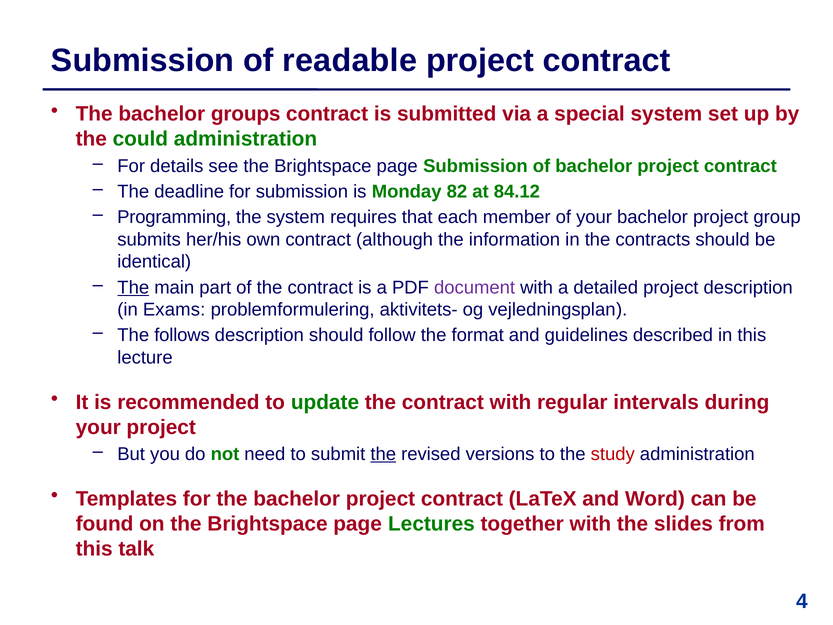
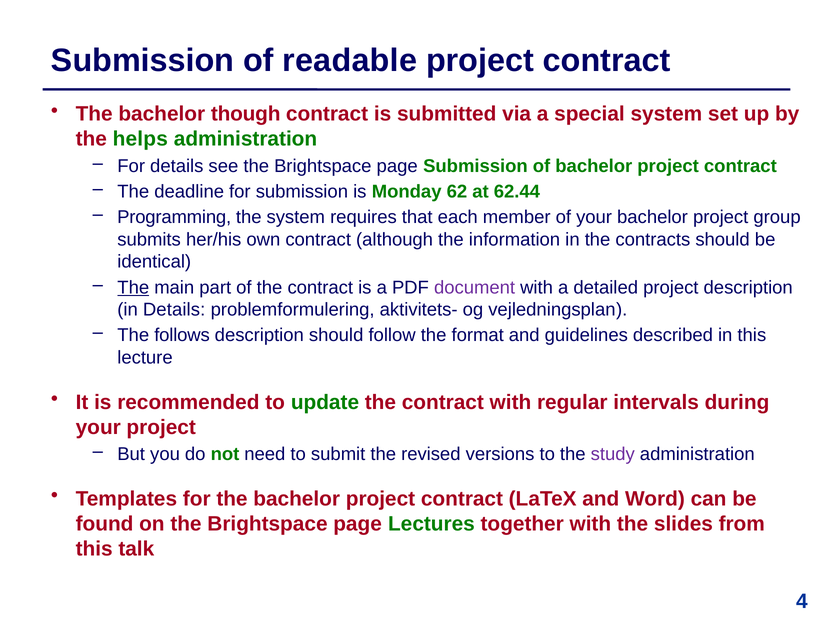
groups: groups -> though (246, 114)
could: could -> helps (140, 139)
82: 82 -> 62 (457, 192)
84.12: 84.12 -> 62.44 (517, 192)
in Exams: Exams -> Details (174, 310)
the underline: present -> none (383, 454)
study colour: red -> purple (613, 454)
